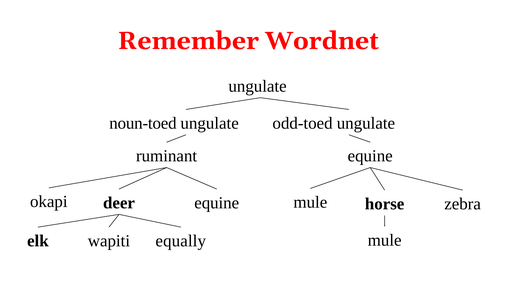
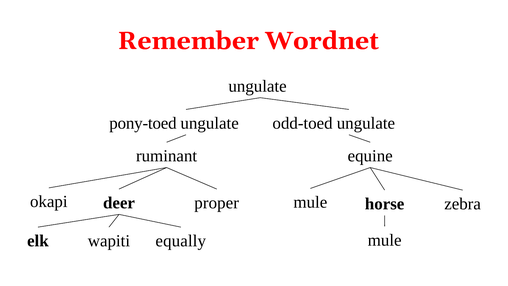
noun-toed: noun-toed -> pony-toed (143, 123)
deer equine: equine -> proper (217, 203)
